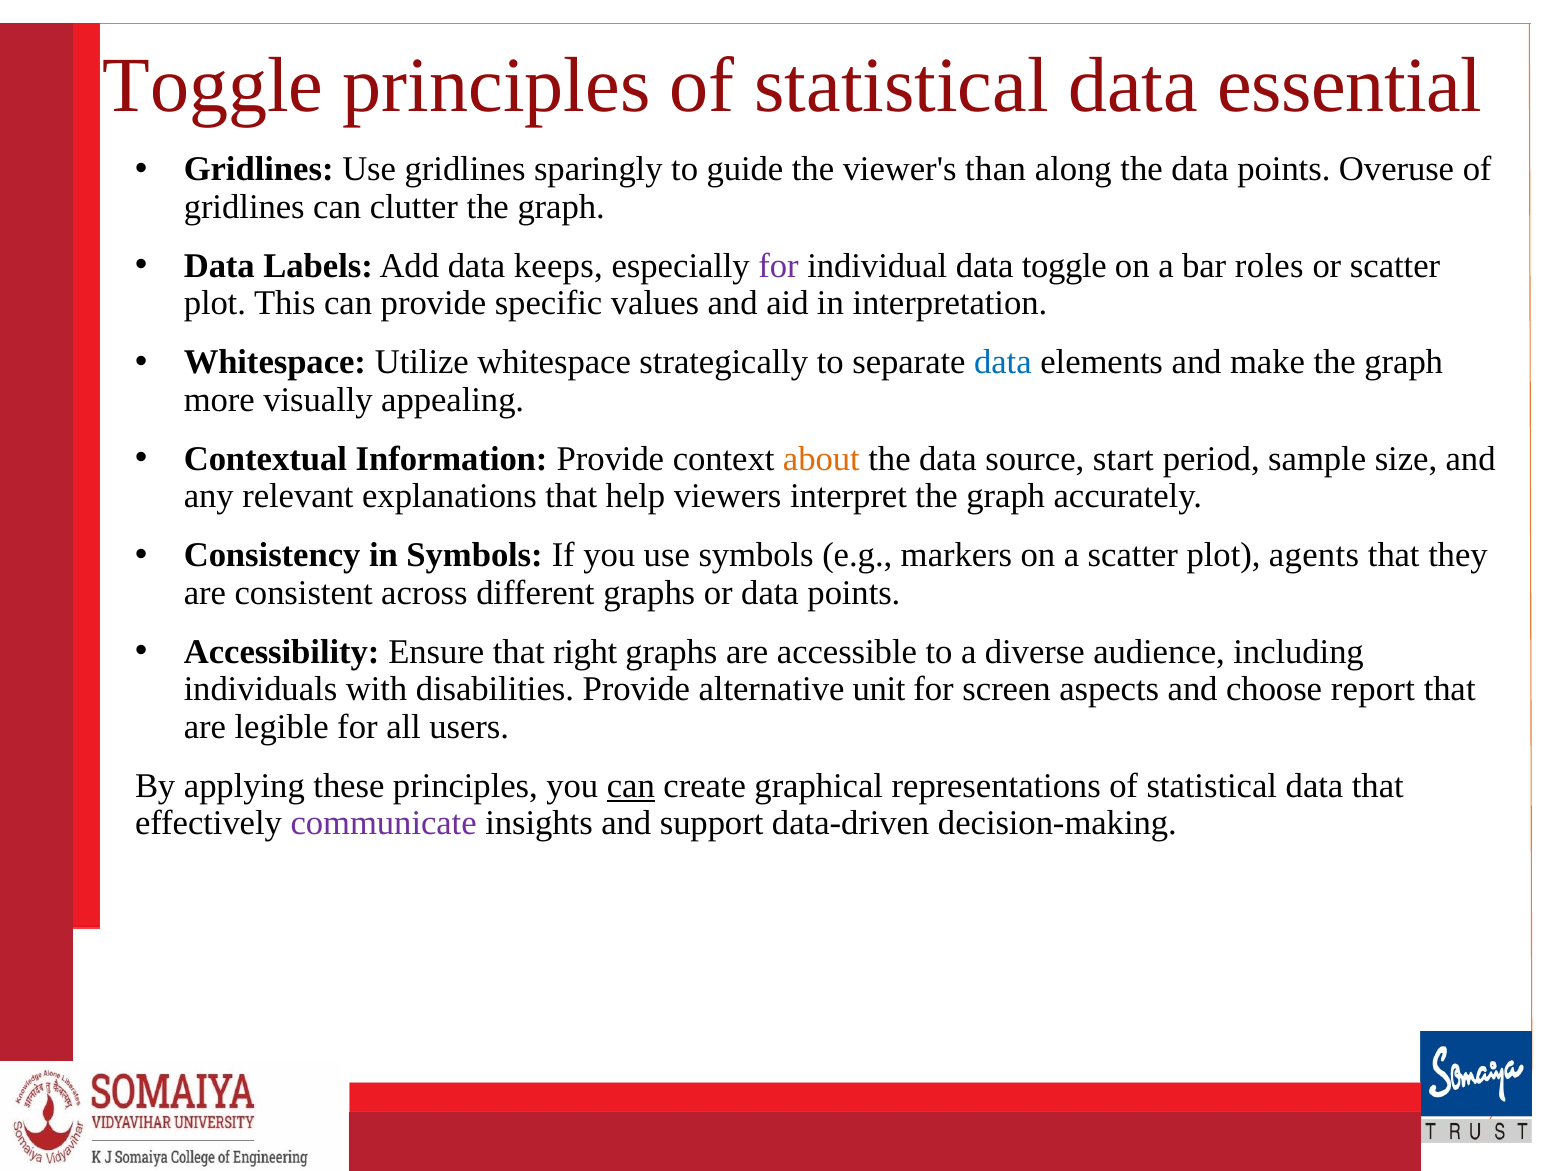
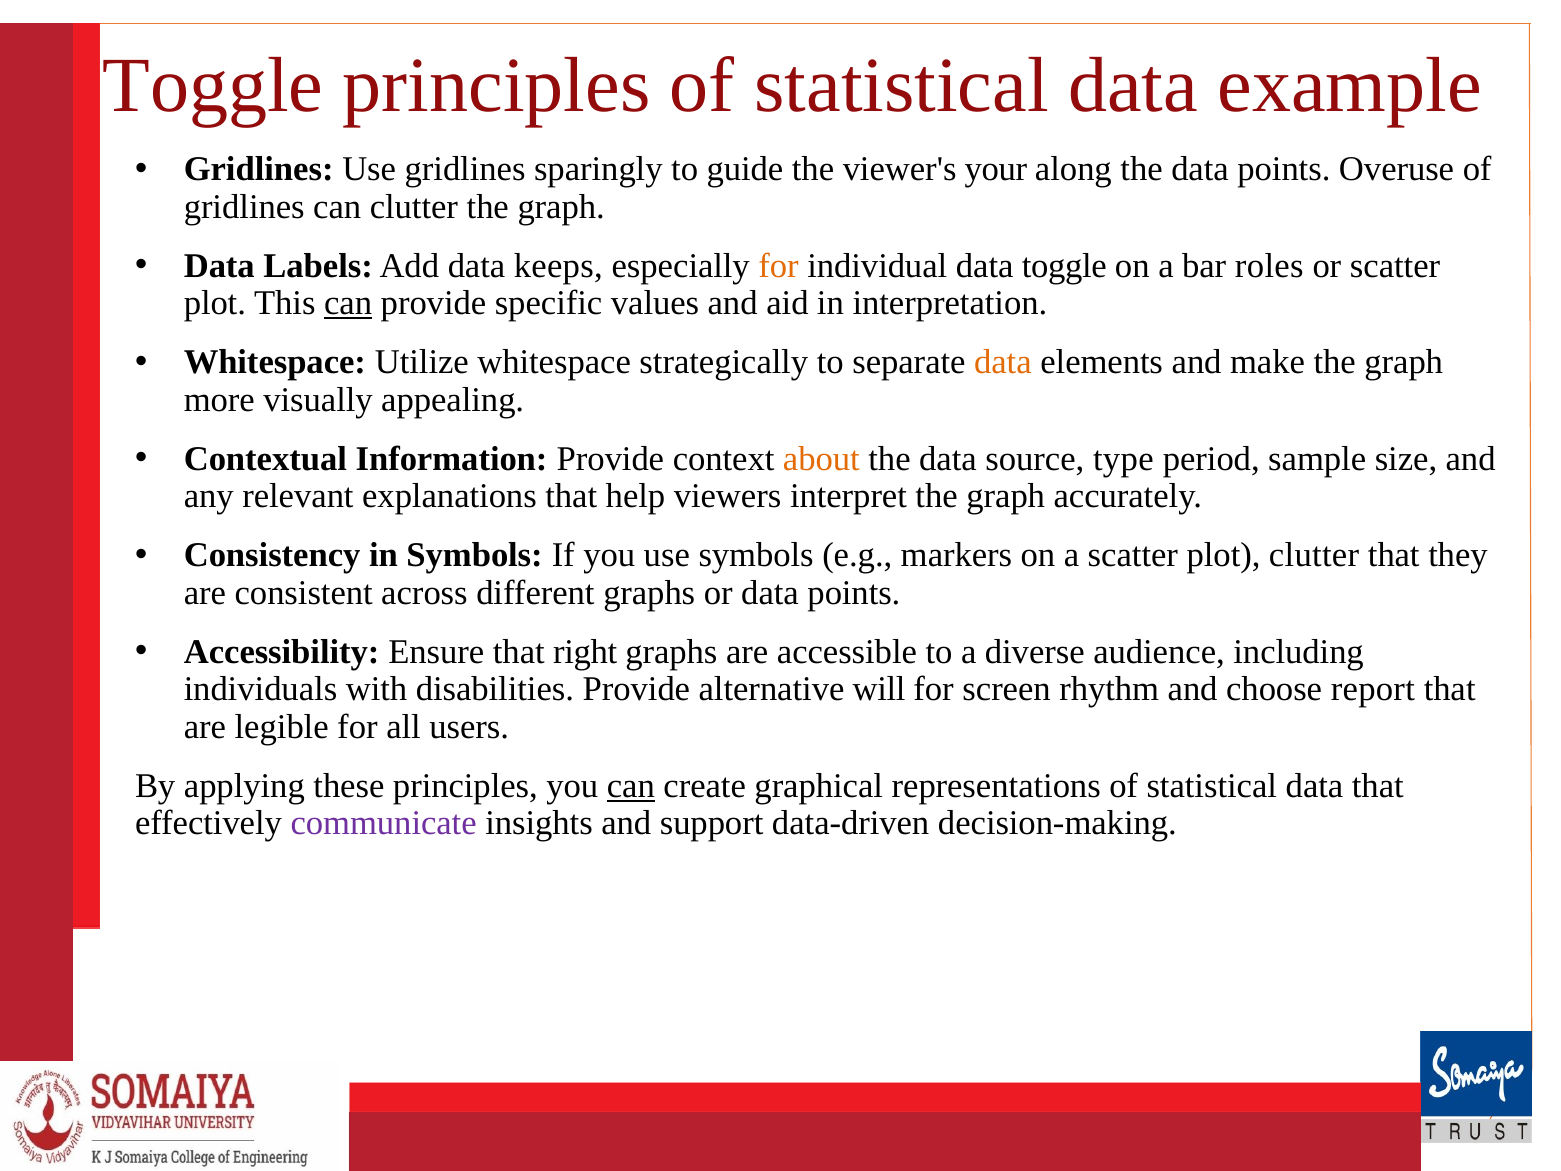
essential: essential -> example (1350, 86)
than: than -> your (996, 169)
for colour: purple -> orange (779, 266)
can underline: none -> present (348, 303)
data colour: blue -> orange (1003, 362)
start: start -> type (1123, 459)
plot agents: agents -> clutter (1314, 555)
unit: unit -> will (879, 689)
aspects: aspects -> rhythm (1109, 689)
